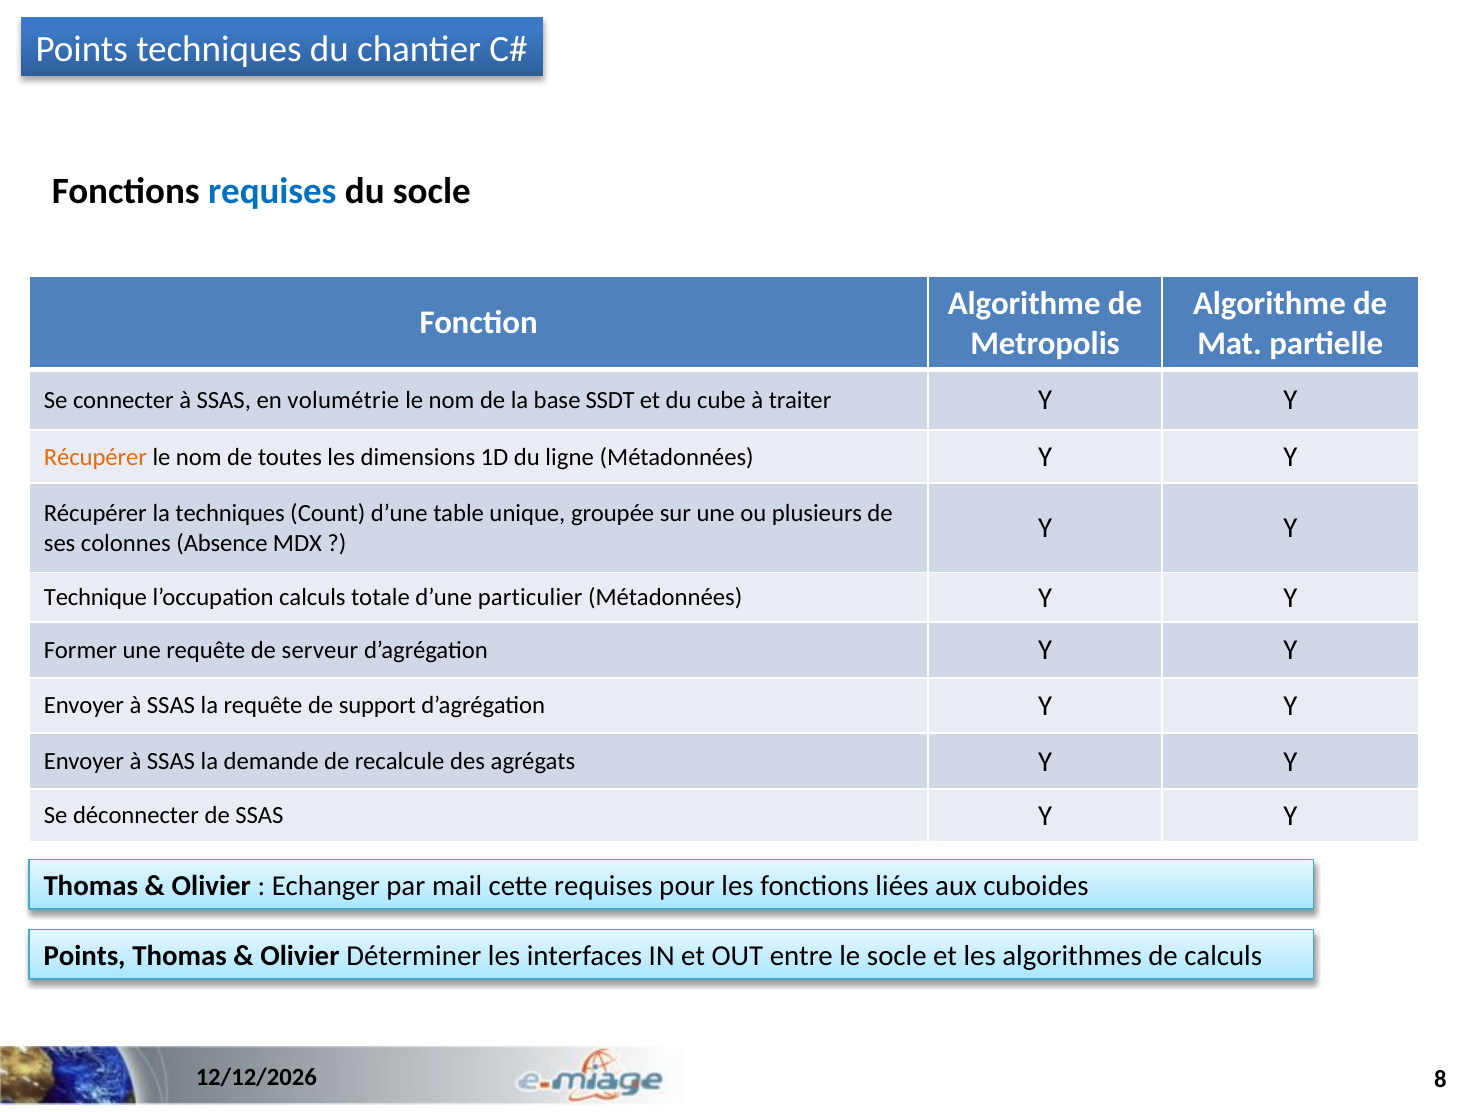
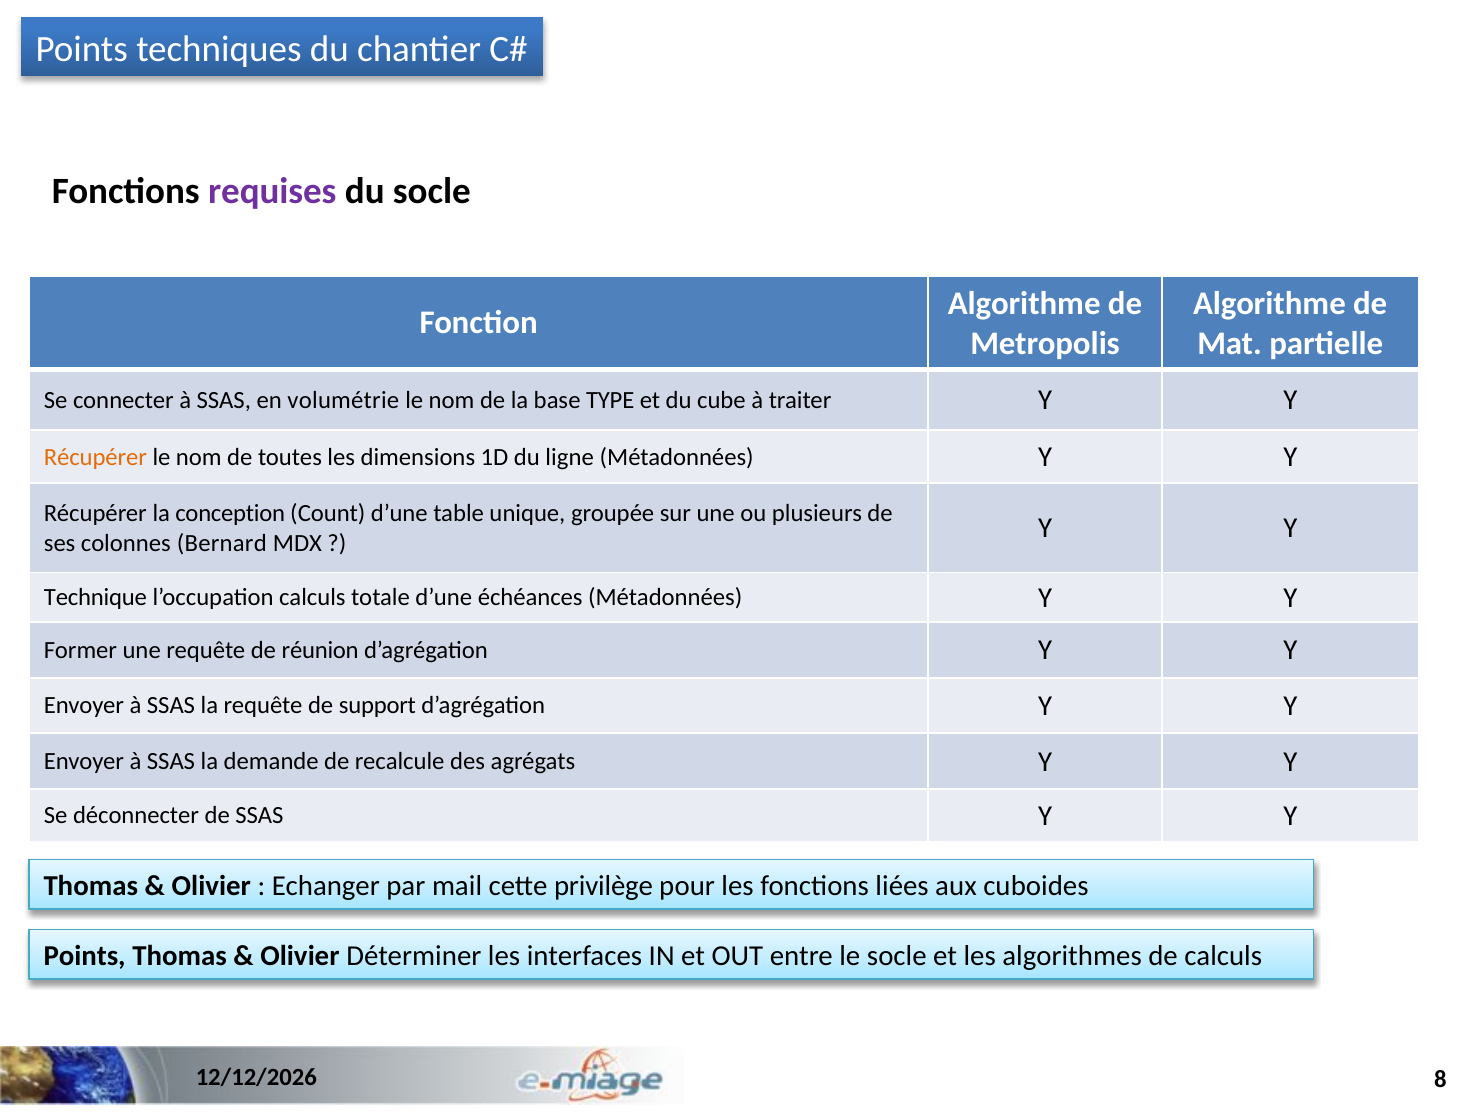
requises colour: blue -> purple (272, 191)
SSDT: SSDT -> TYPE (610, 400)
la techniques: techniques -> conception (230, 513)
Absence: Absence -> Bernard (222, 543)
particulier: particulier -> échéances (530, 598)
serveur: serveur -> réunion (320, 650)
cette requises: requises -> privilège (603, 886)
